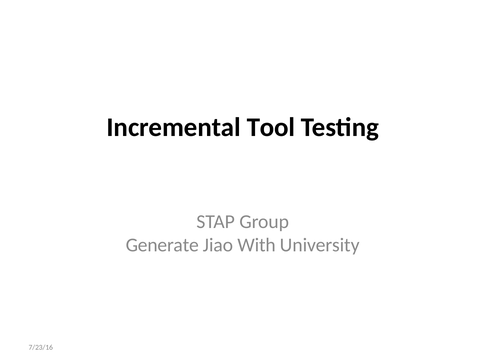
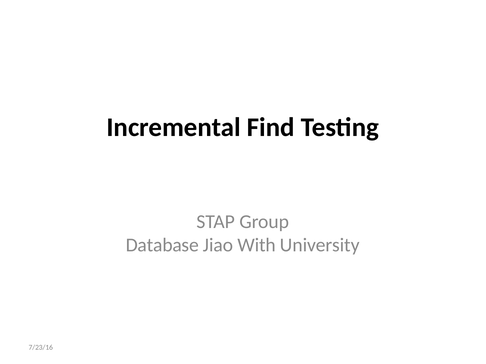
Tool: Tool -> Find (271, 127)
Generate: Generate -> Database (162, 245)
